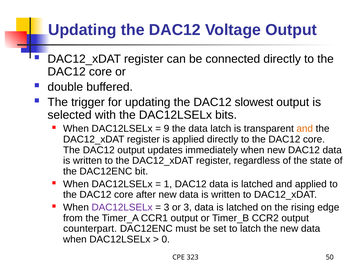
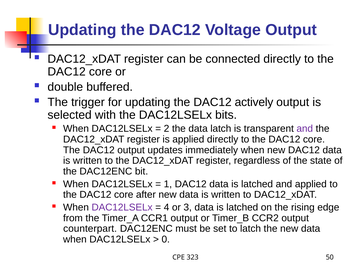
slowest: slowest -> actively (254, 102)
9: 9 -> 2 (167, 128)
and colour: orange -> purple (305, 128)
3: 3 -> 4 (167, 207)
